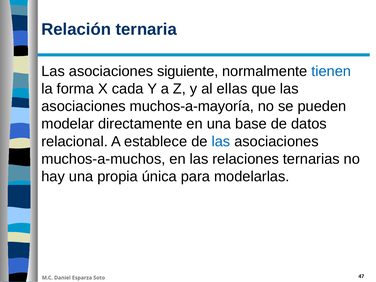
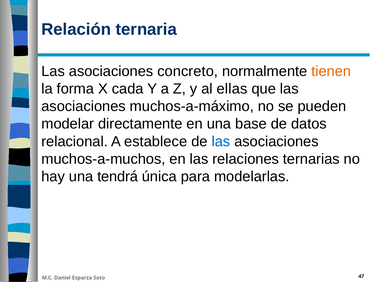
siguiente: siguiente -> concreto (188, 71)
tienen colour: blue -> orange (331, 71)
muchos-a-mayoría: muchos-a-mayoría -> muchos-a-máximo (192, 106)
propia: propia -> tendrá (118, 177)
